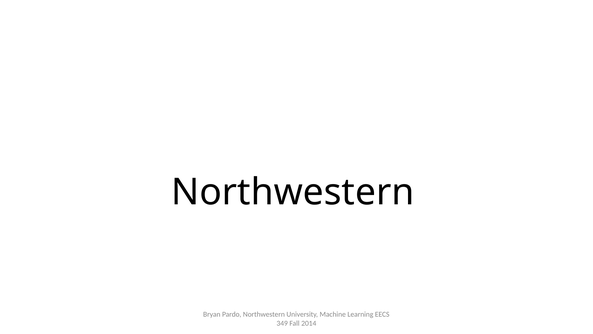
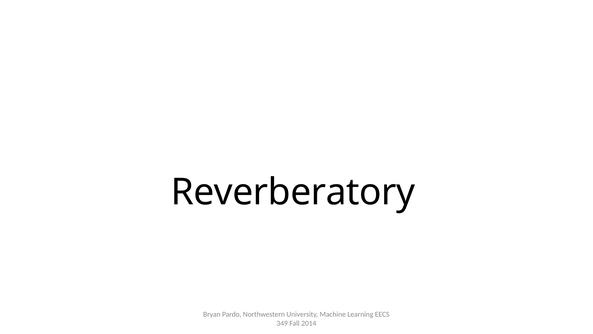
Northwestern: Northwestern -> Reverberatory (293, 192)
